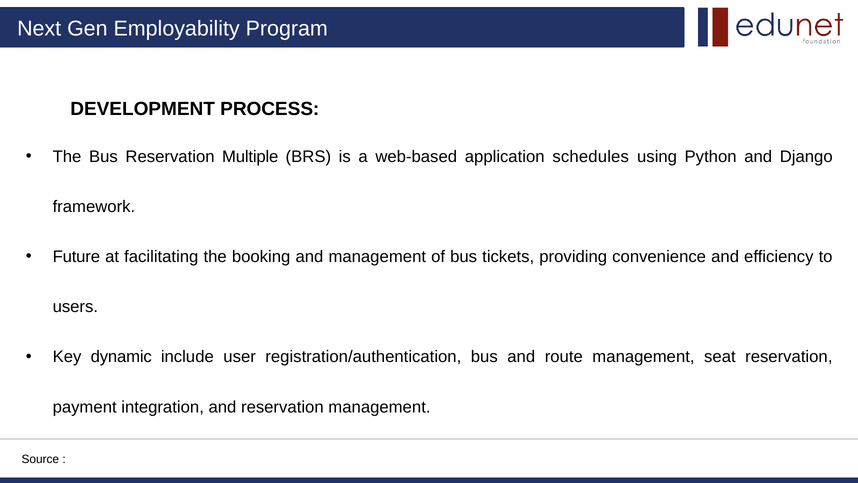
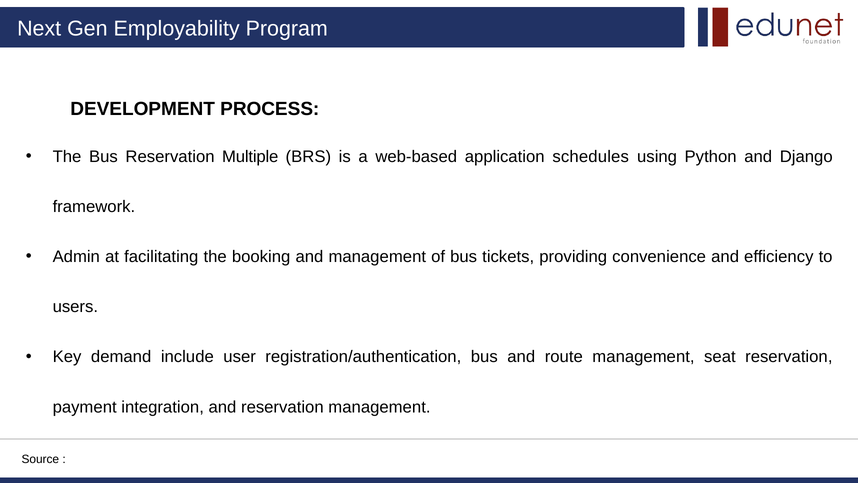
Future: Future -> Admin (76, 257)
dynamic: dynamic -> demand (121, 357)
